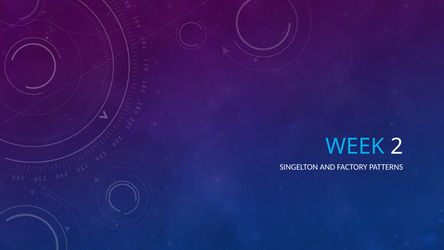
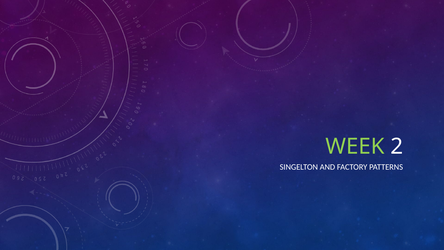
WEEK colour: light blue -> light green (355, 146)
